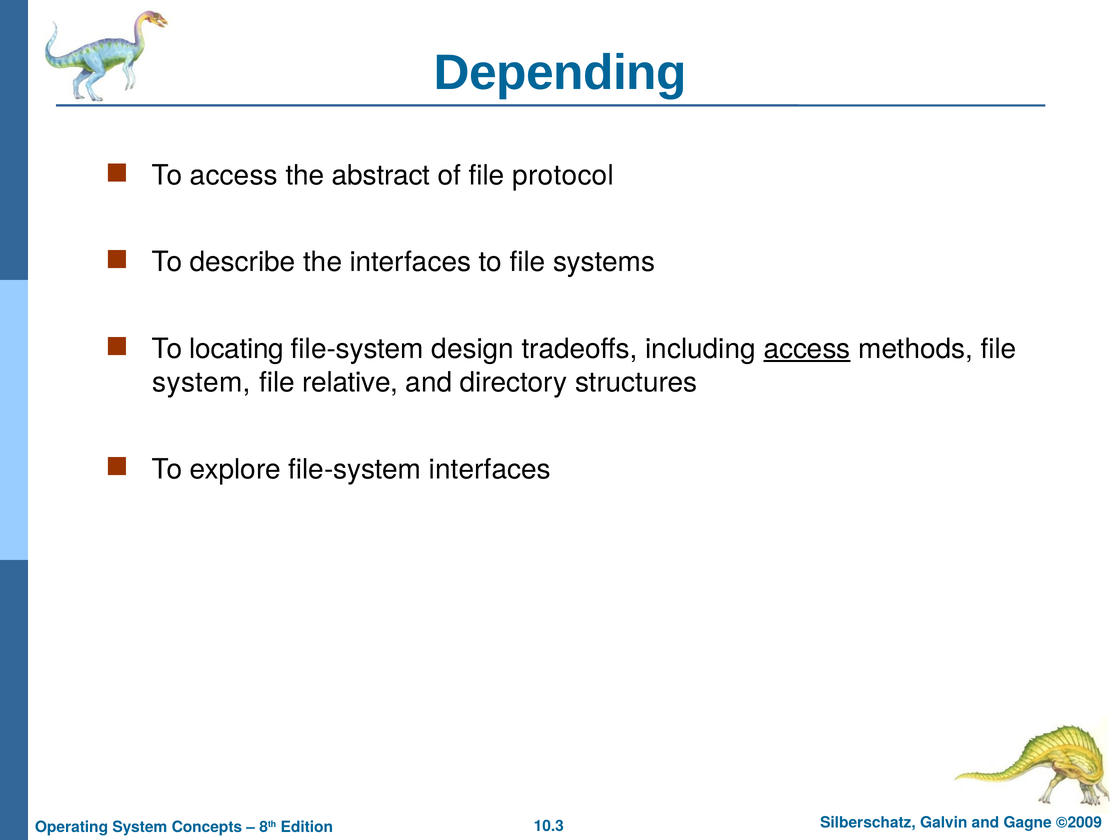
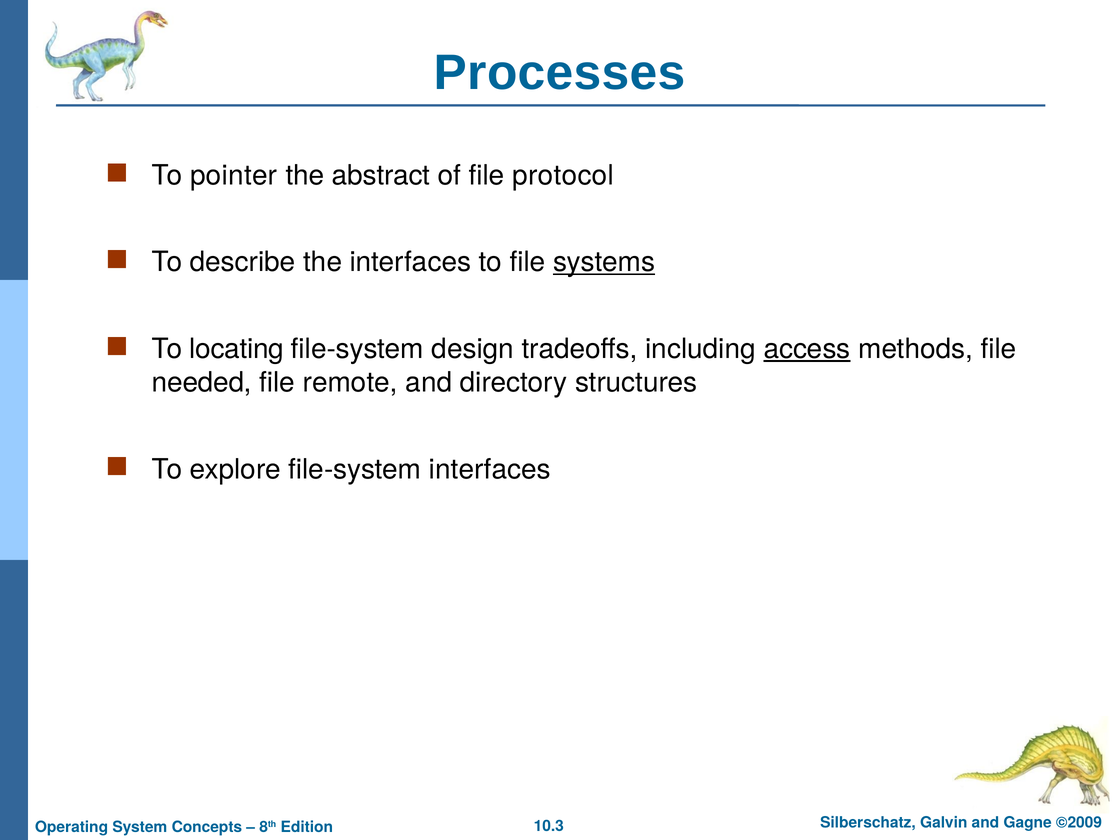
Depending: Depending -> Processes (560, 73)
To access: access -> pointer (234, 175)
systems underline: none -> present (604, 262)
system: system -> needed (202, 383)
relative: relative -> remote (350, 383)
